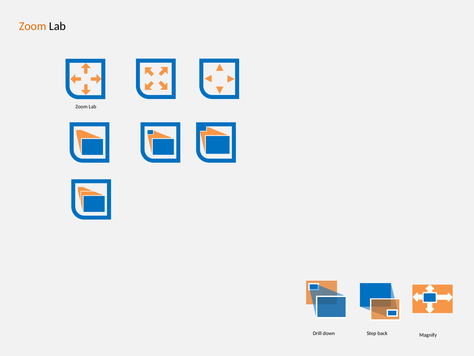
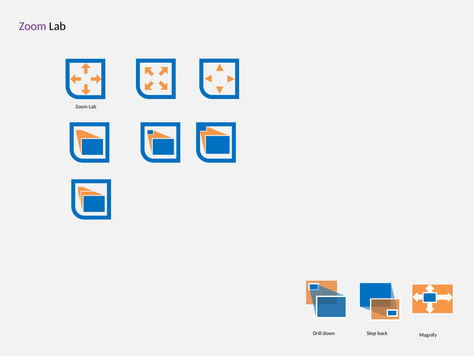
Zoom colour: orange -> purple (33, 26)
